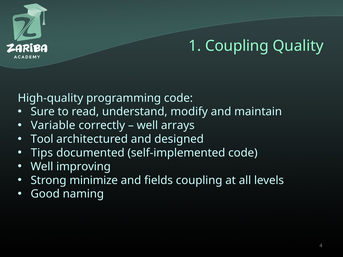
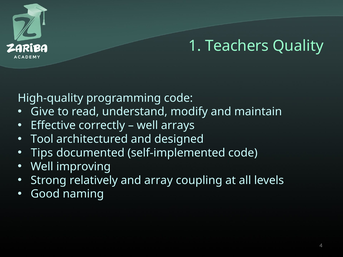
1 Coupling: Coupling -> Teachers (237, 46)
Sure: Sure -> Give (43, 112)
Variable: Variable -> Effective (53, 126)
minimize: minimize -> relatively (94, 180)
fields: fields -> array (158, 180)
